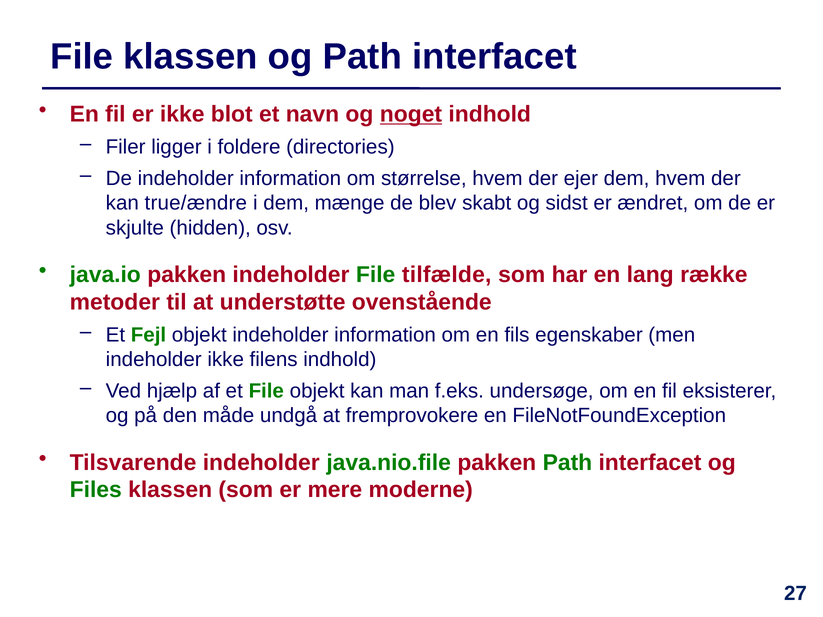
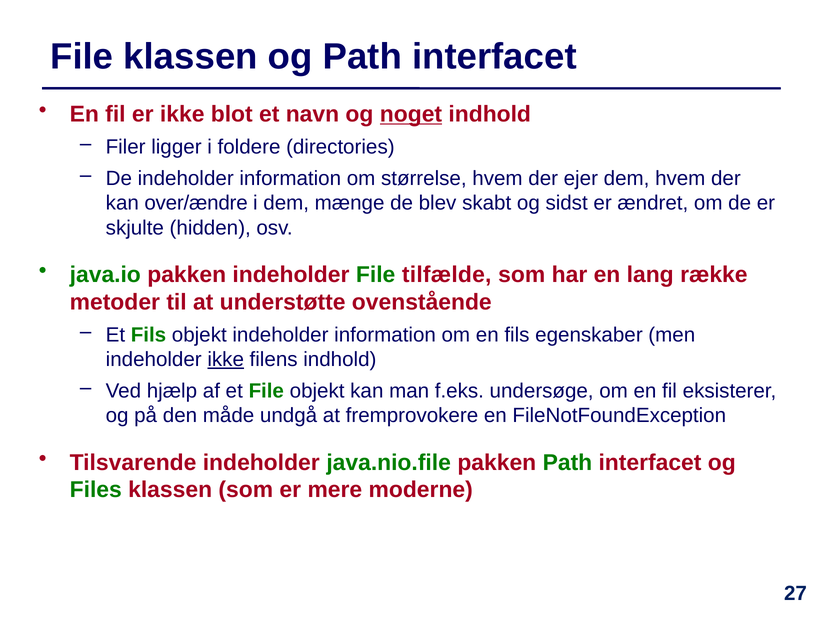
true/ændre: true/ændre -> over/ændre (196, 203)
Et Fejl: Fejl -> Fils (148, 335)
ikke underline: none -> present (226, 360)
